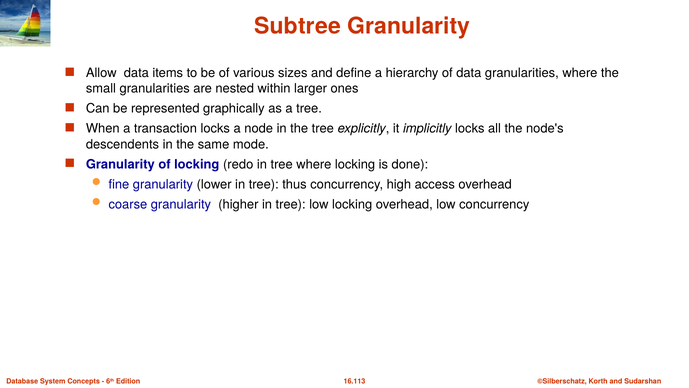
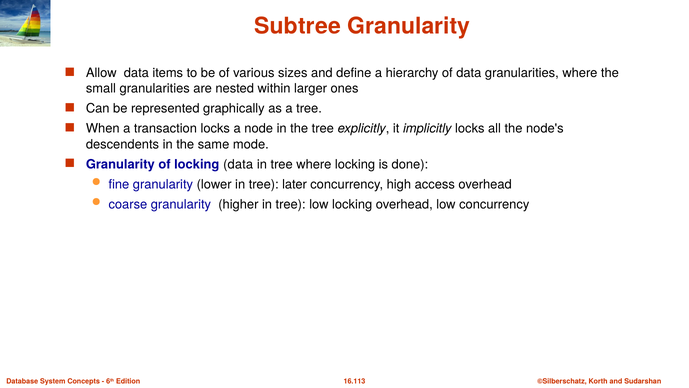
locking redo: redo -> data (238, 164)
thus: thus -> later (295, 184)
